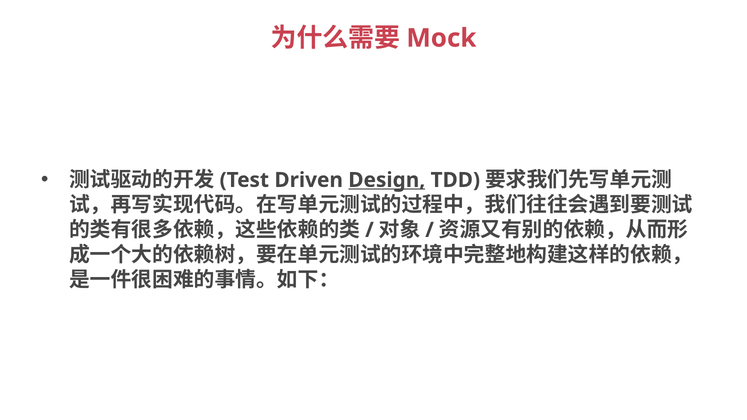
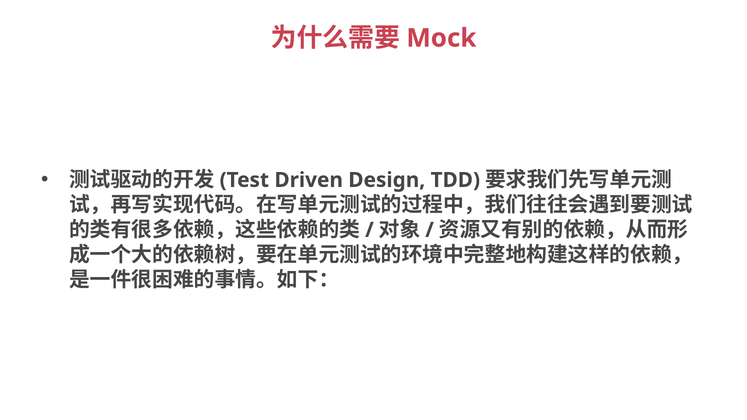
Design underline: present -> none (387, 180)
